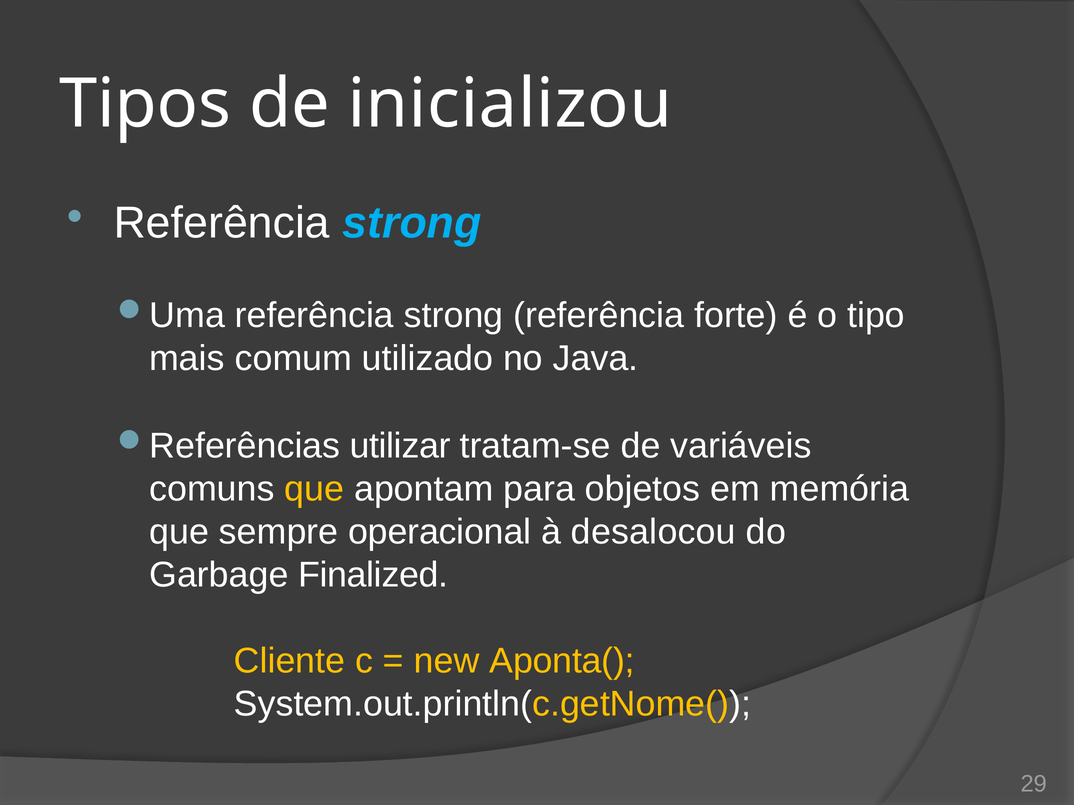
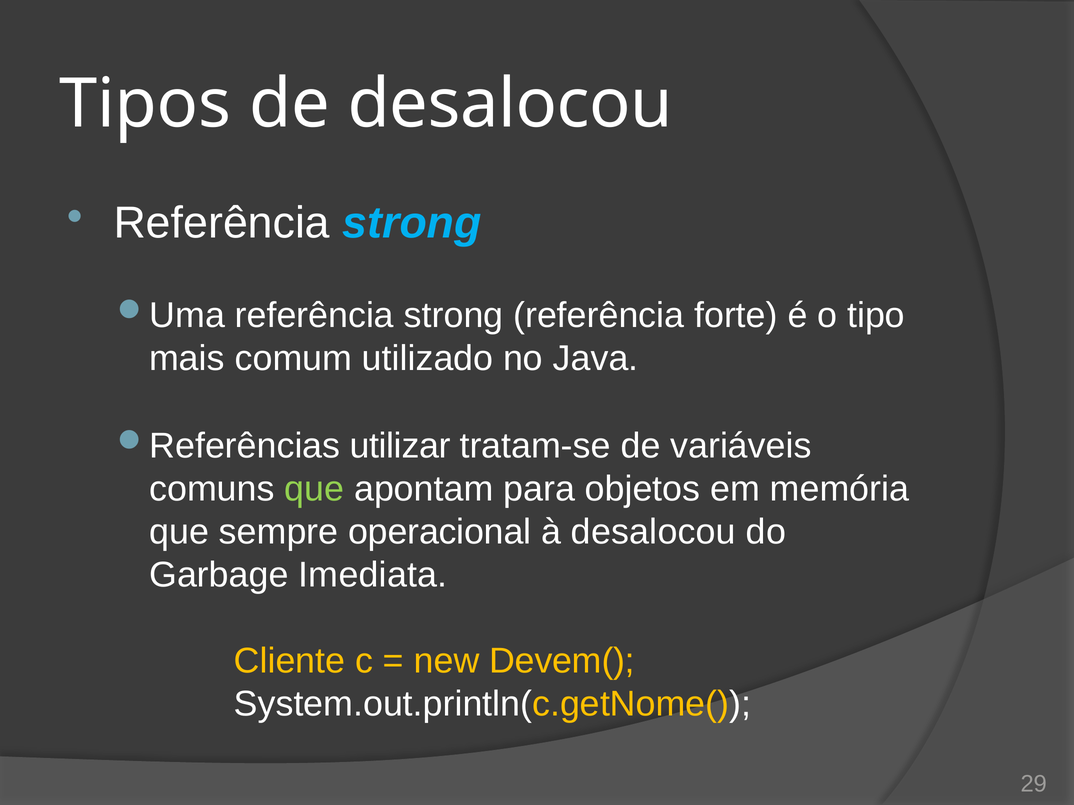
de inicializou: inicializou -> desalocou (510, 104)
que colour: yellow -> light green (314, 489)
Finalized: Finalized -> Imediata (373, 575)
Aponta(: Aponta( -> Devem( (562, 661)
